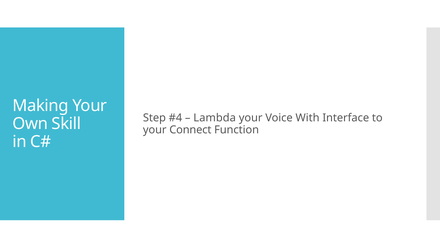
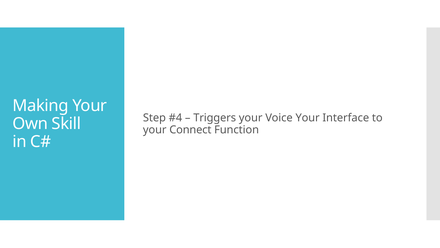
Lambda: Lambda -> Triggers (215, 118)
Voice With: With -> Your (308, 118)
